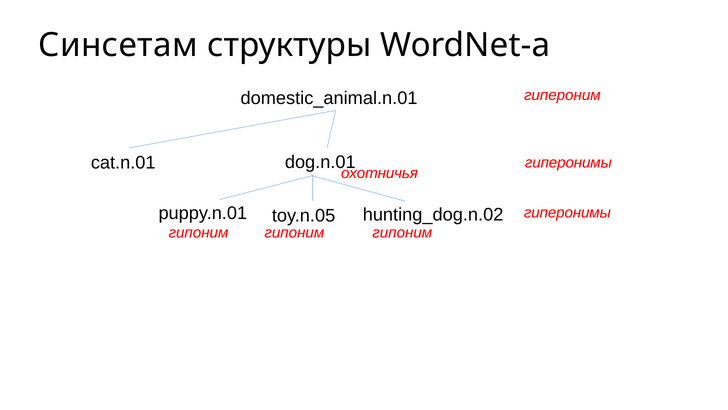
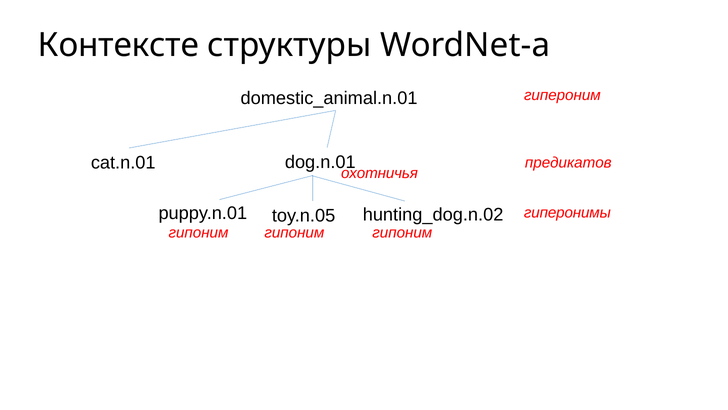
Синсетам: Синсетам -> Контексте (118, 45)
гиперонимы: гиперонимы -> предикатов (568, 163)
